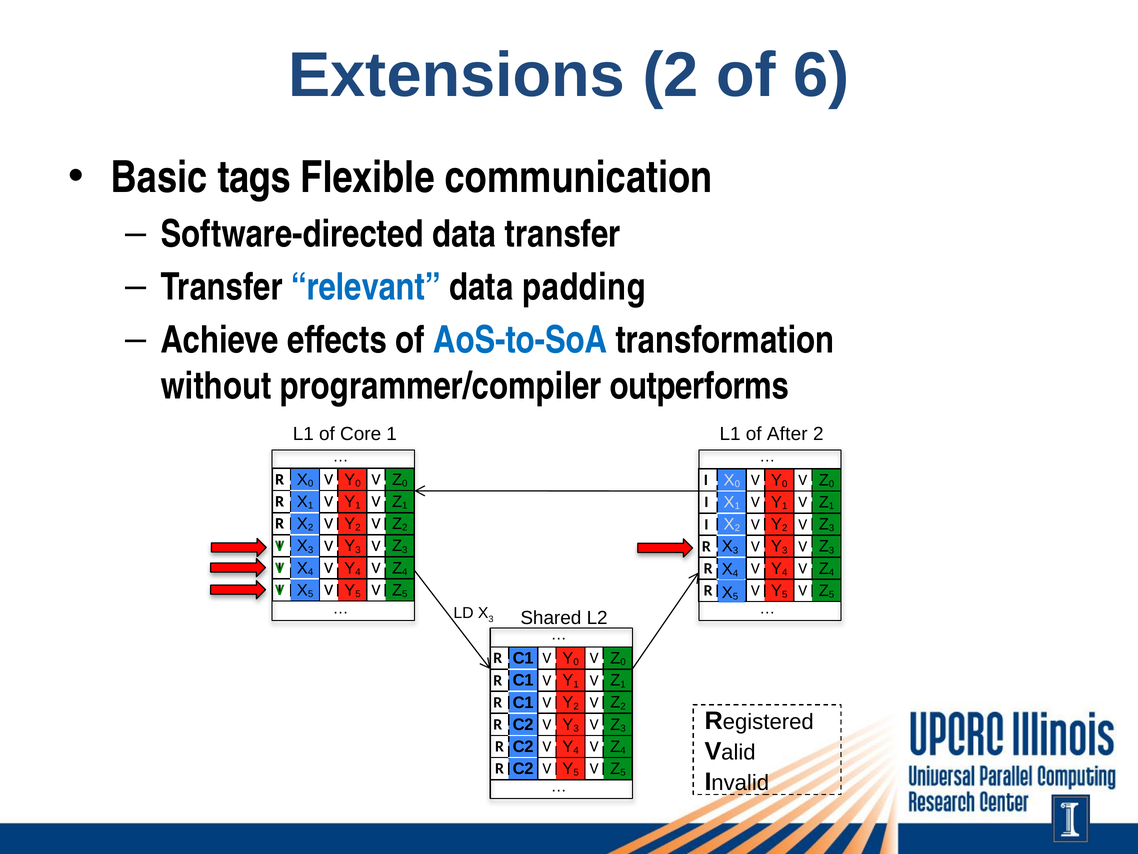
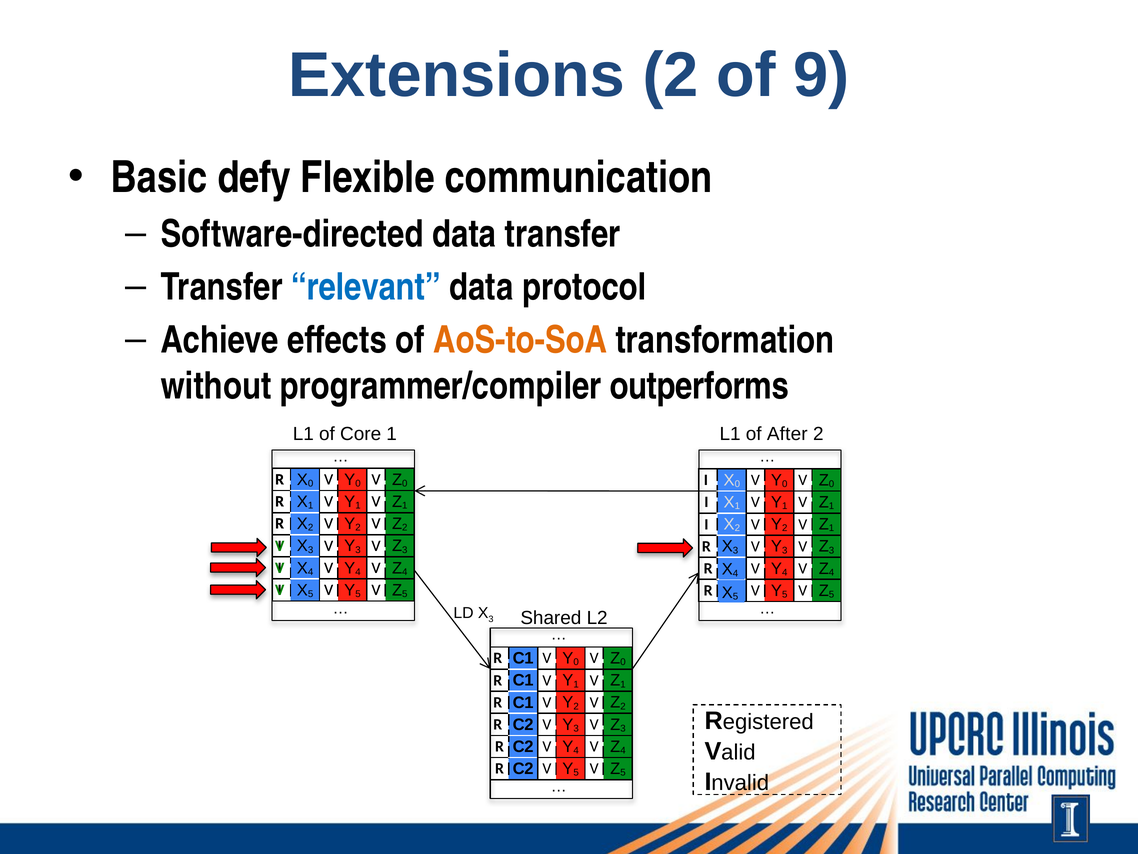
6: 6 -> 9 (821, 76)
tags: tags -> defy (254, 178)
padding: padding -> protocol (584, 287)
AoS-to-SoA colour: blue -> orange (520, 340)
3: 3 -> 1 (832, 528)
